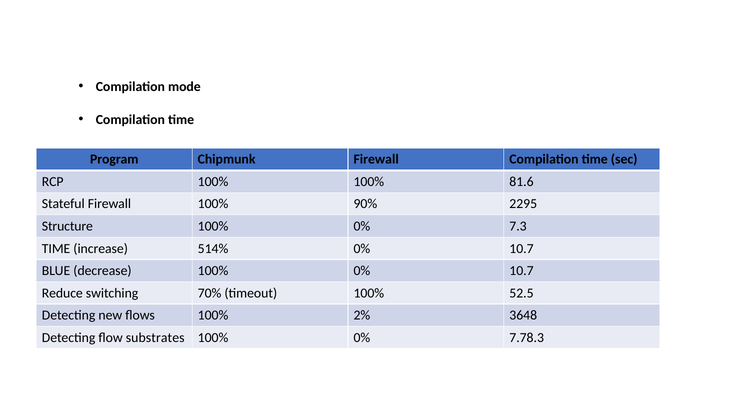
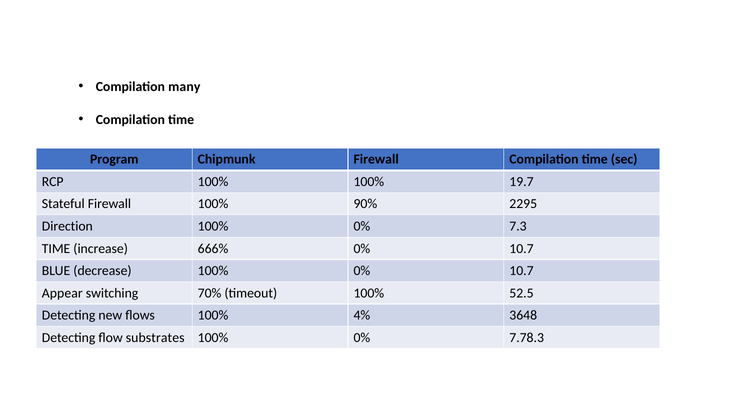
mode: mode -> many (184, 87)
81.6: 81.6 -> 19.7 (521, 182)
Structure: Structure -> Direction (67, 226)
514%: 514% -> 666% (213, 248)
Reduce: Reduce -> Appear (62, 293)
2%: 2% -> 4% (362, 315)
